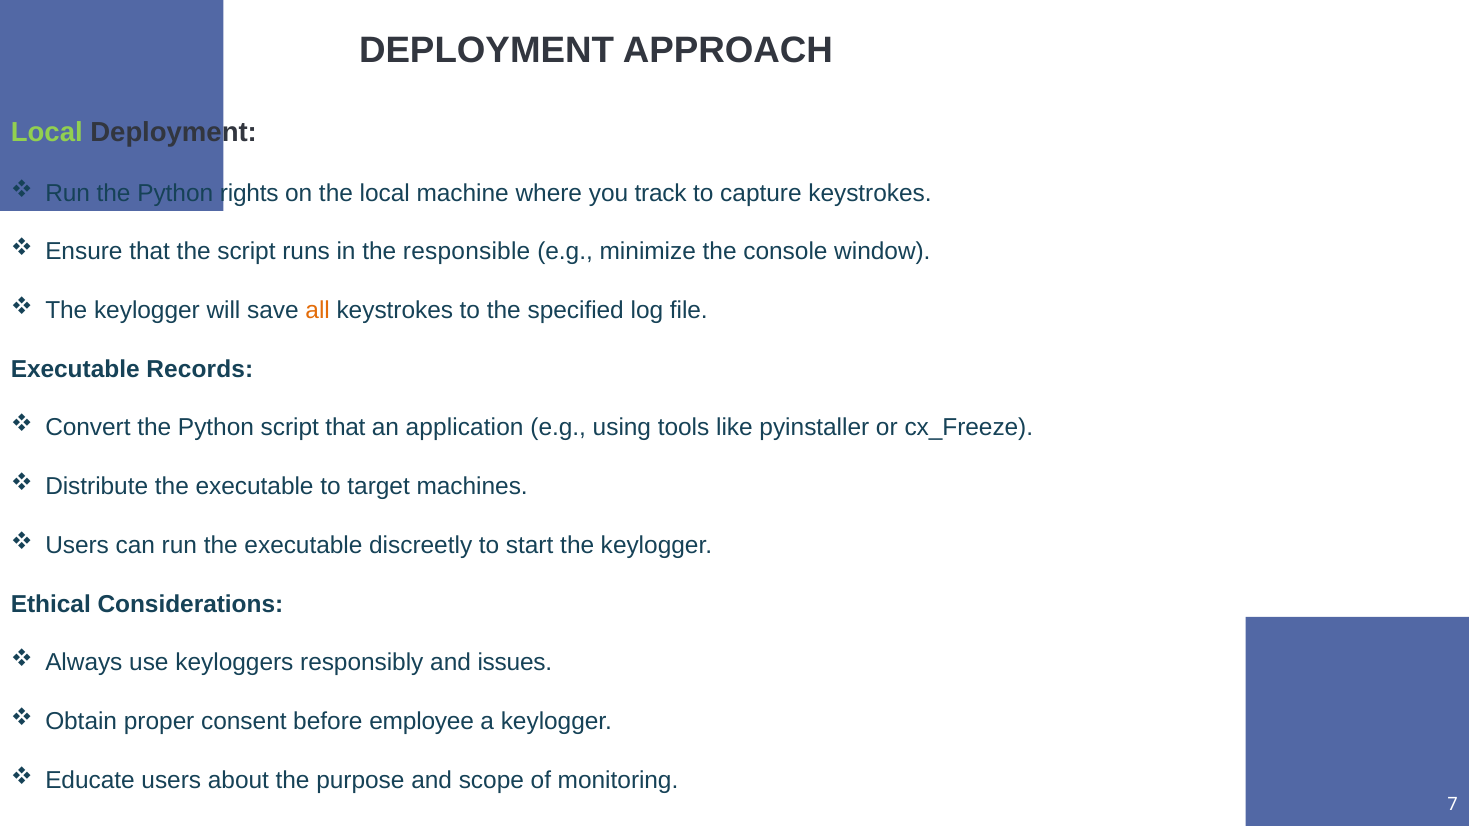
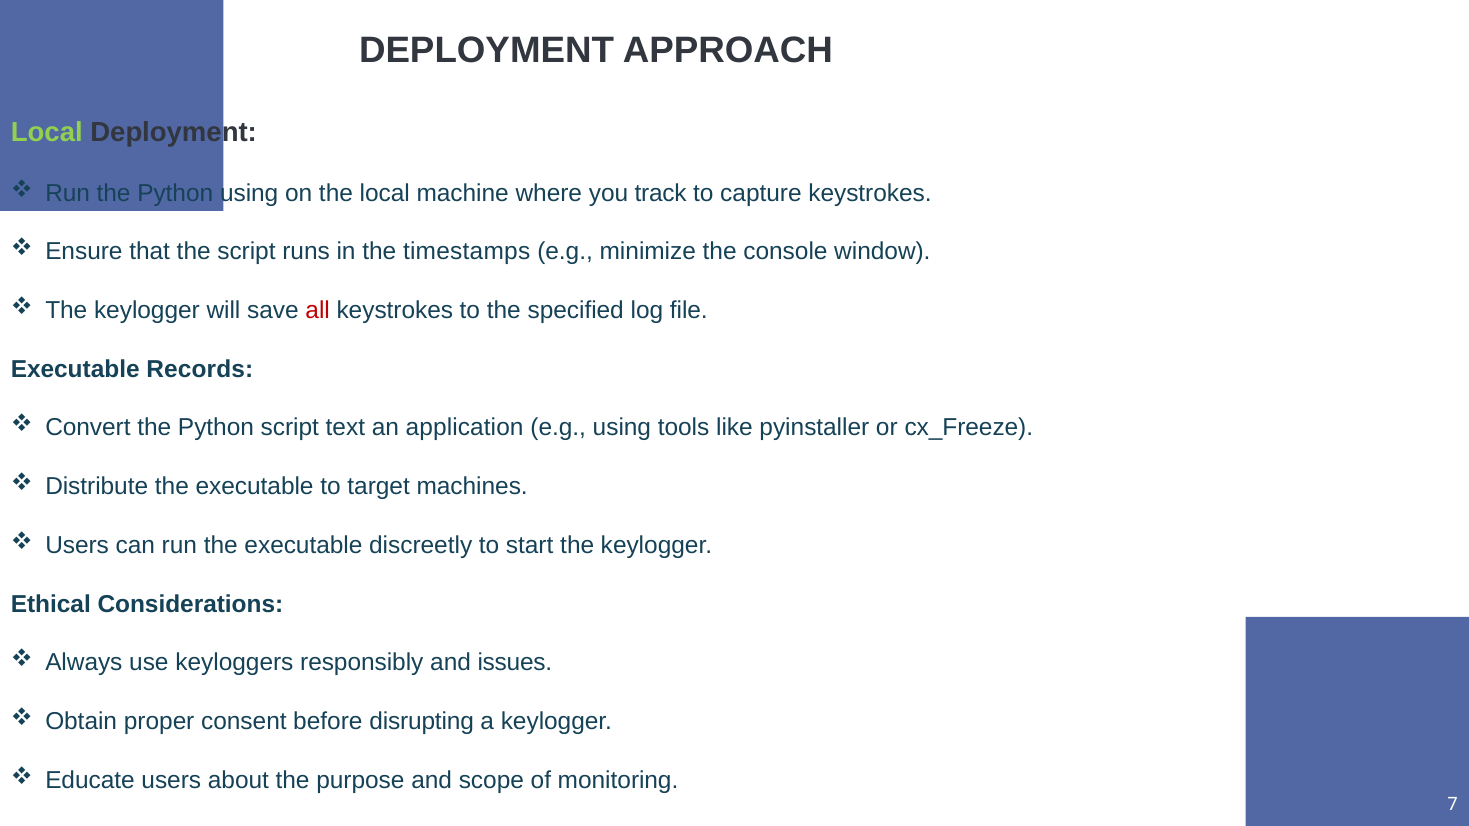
Python rights: rights -> using (249, 193)
responsible: responsible -> timestamps (467, 252)
all colour: orange -> red (318, 311)
script that: that -> text (345, 428)
employee: employee -> disrupting (422, 722)
